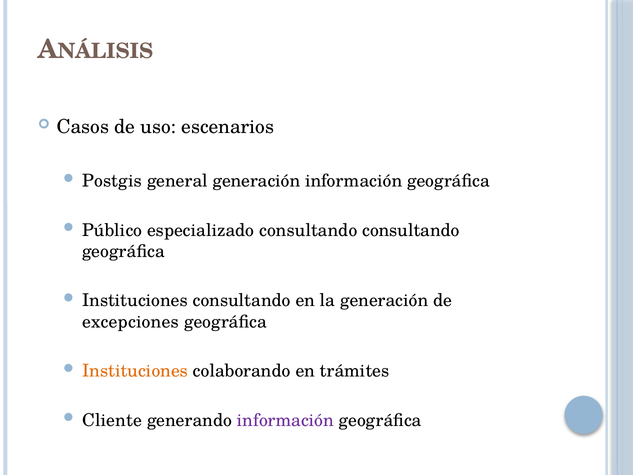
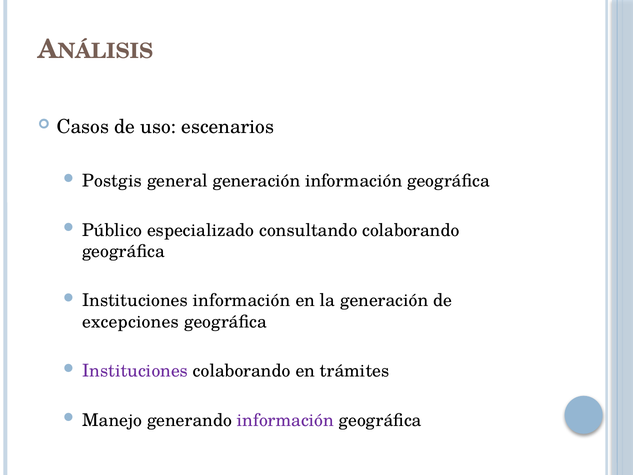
consultando consultando: consultando -> colaborando (411, 230)
Instituciones consultando: consultando -> información (242, 300)
Instituciones colour: orange -> purple (135, 371)
Cliente: Cliente -> Manejo (112, 420)
